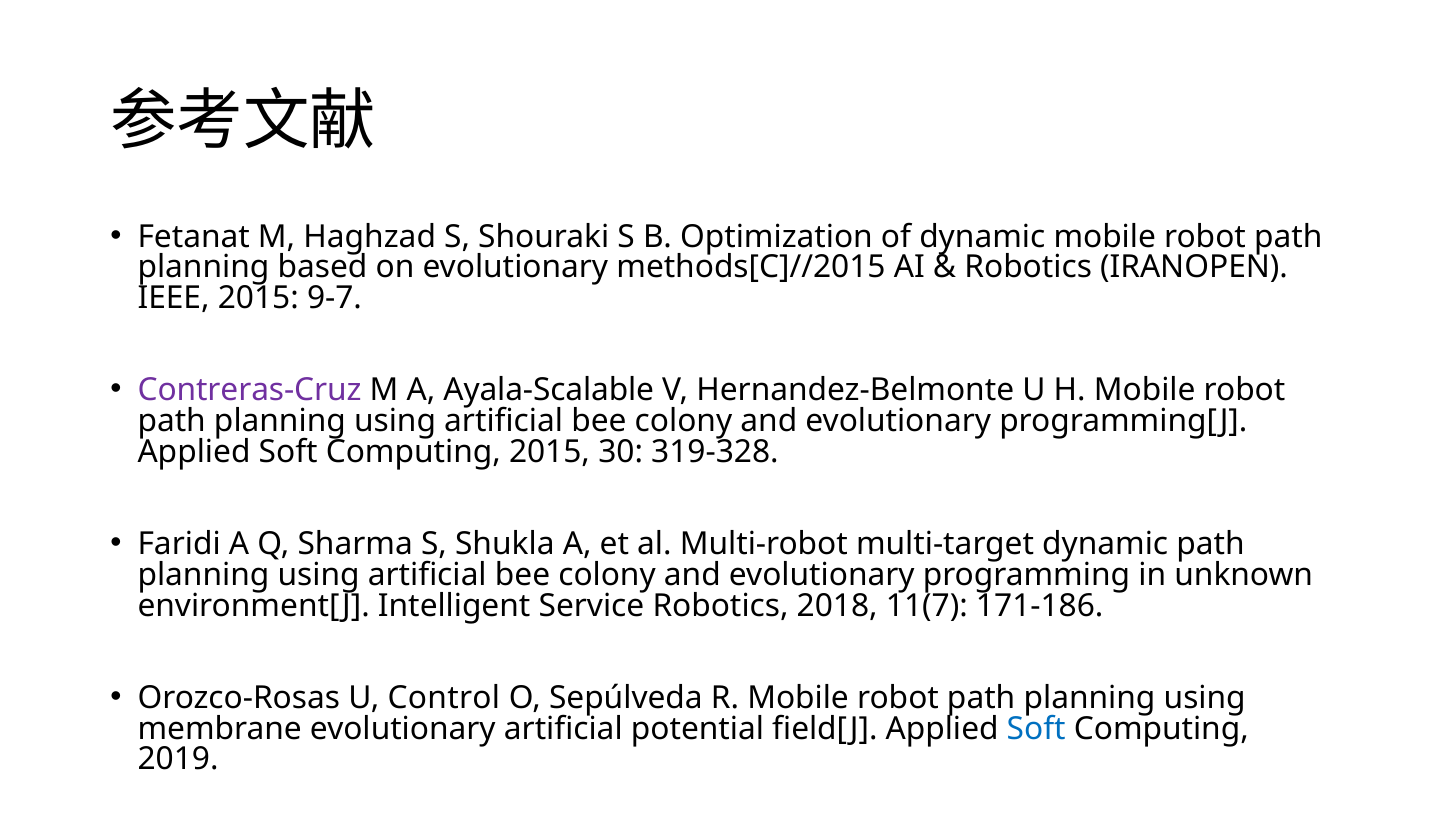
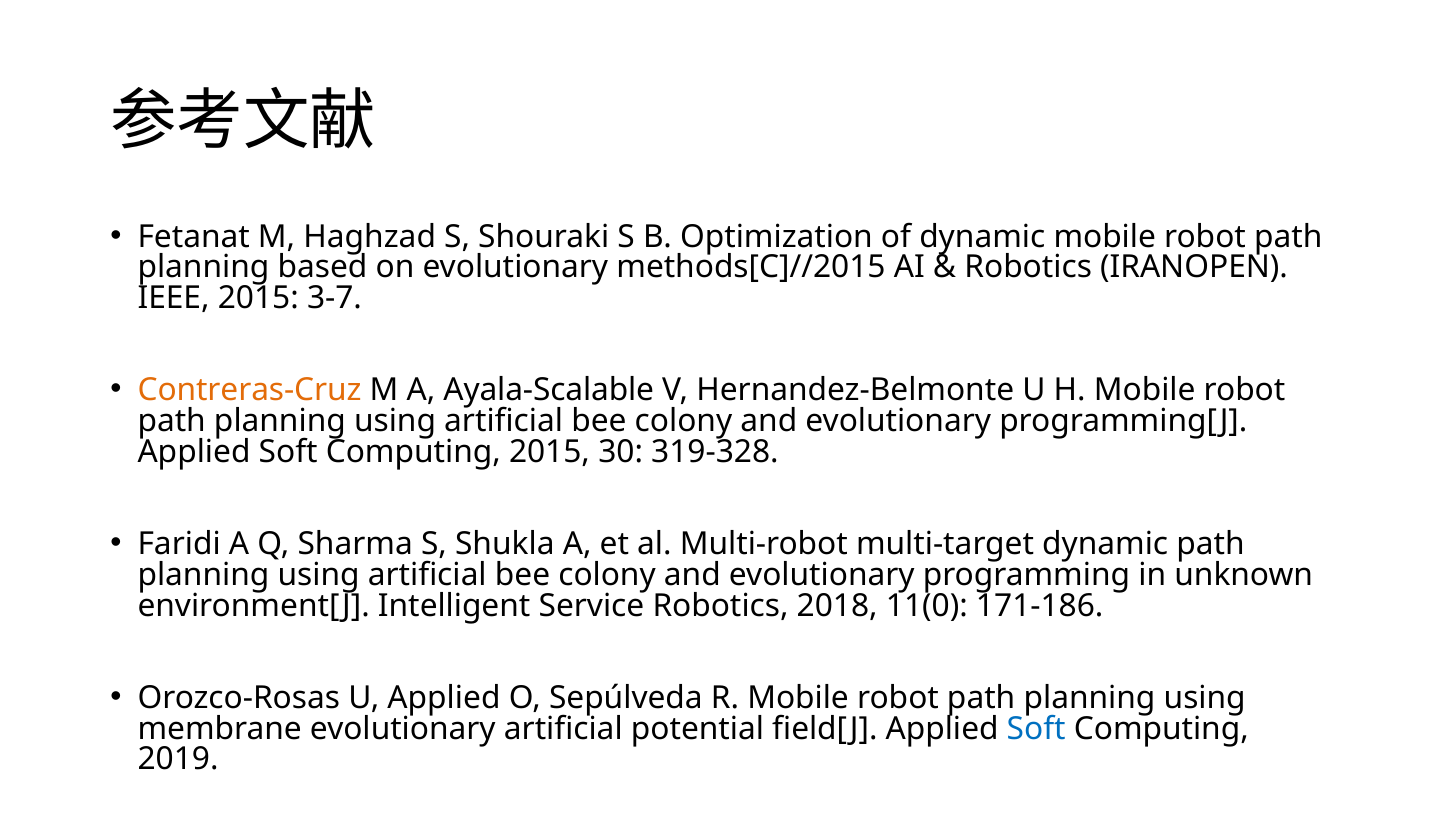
9-7: 9-7 -> 3-7 (334, 298)
Contreras-Cruz colour: purple -> orange (250, 390)
11(7: 11(7 -> 11(0 (927, 606)
U Control: Control -> Applied (444, 698)
